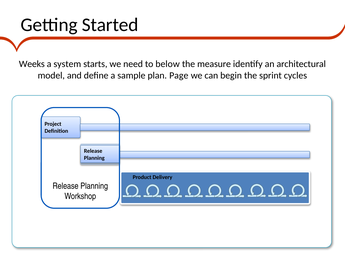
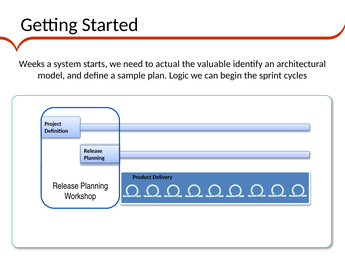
below: below -> actual (168, 64)
measure: measure -> valuable (214, 64)
Page: Page -> Logic (179, 75)
